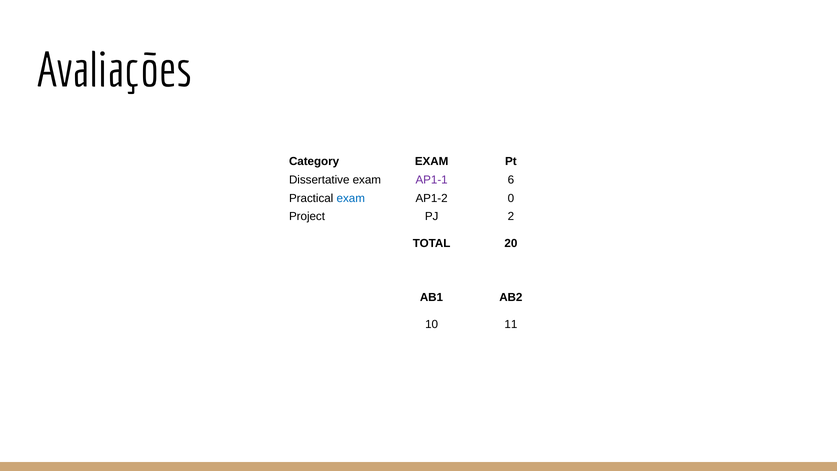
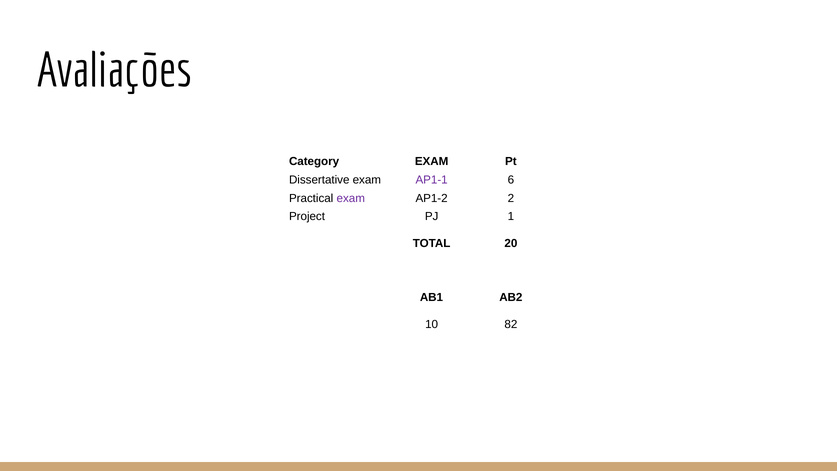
exam colour: blue -> purple (351, 198)
0: 0 -> 2 (511, 198)
2: 2 -> 1 (511, 217)
11: 11 -> 82 (511, 324)
